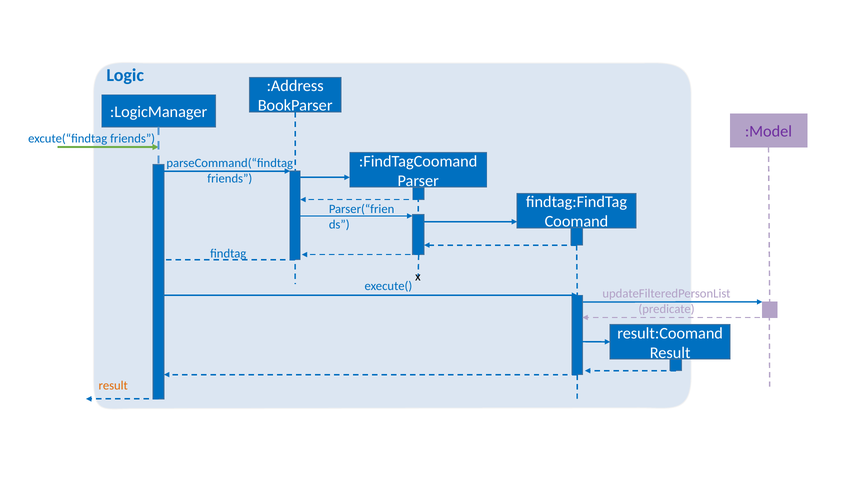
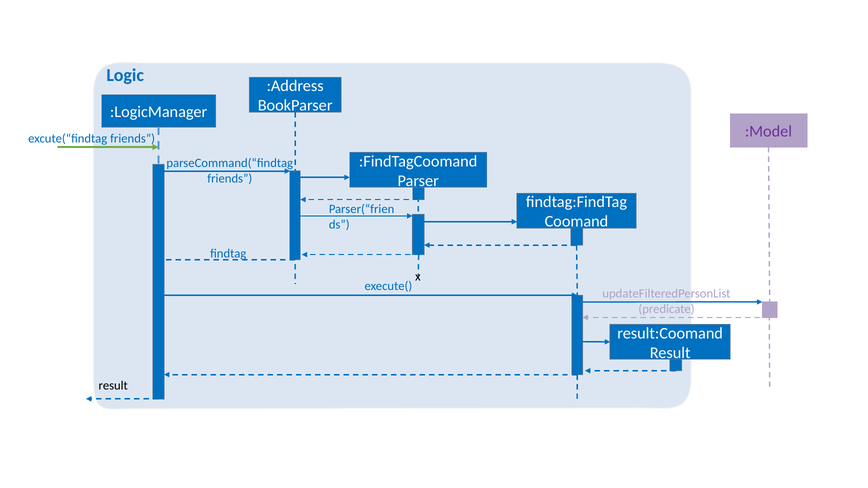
result colour: orange -> black (113, 386)
